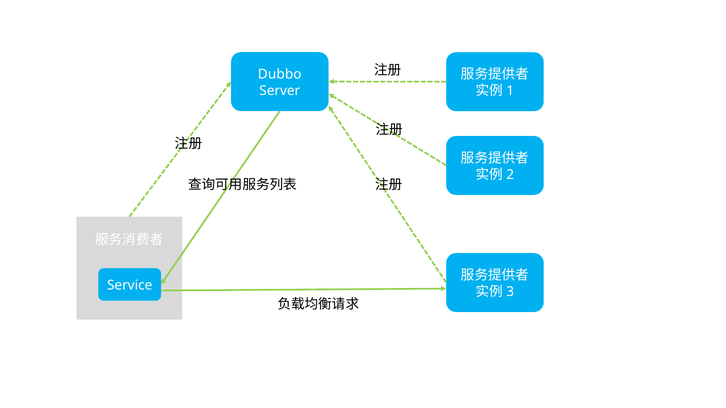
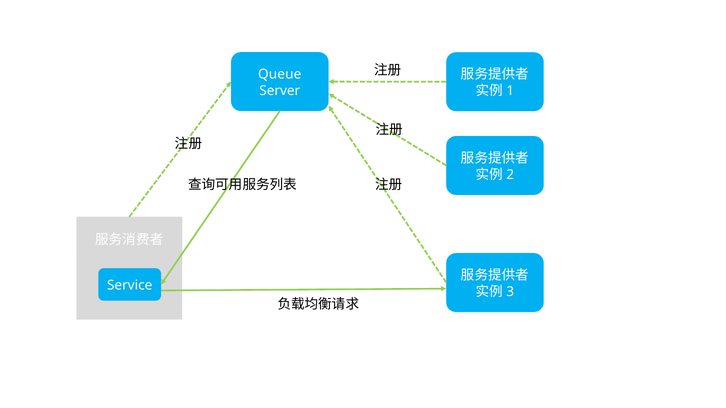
Dubbo: Dubbo -> Queue (280, 74)
